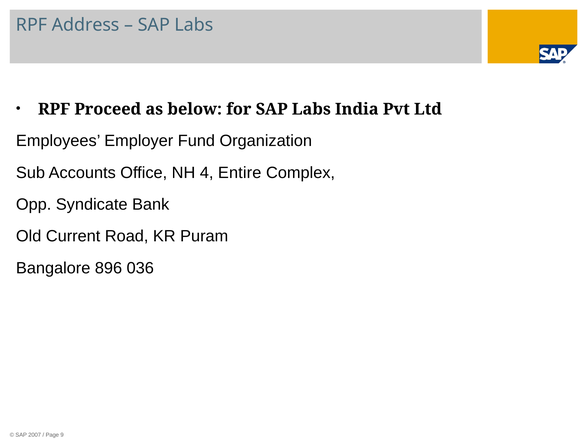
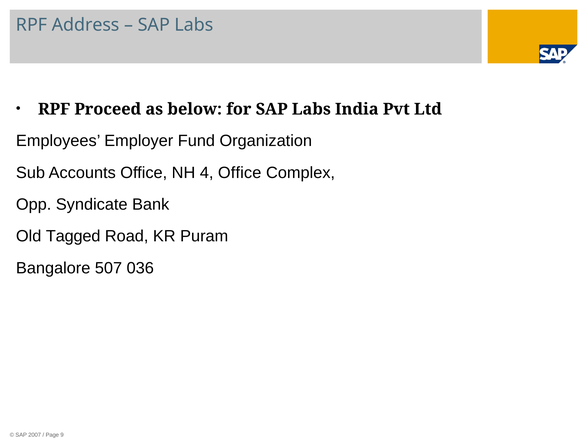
4 Entire: Entire -> Office (240, 173)
Current: Current -> Tagged (73, 236)
896: 896 -> 507 (108, 268)
